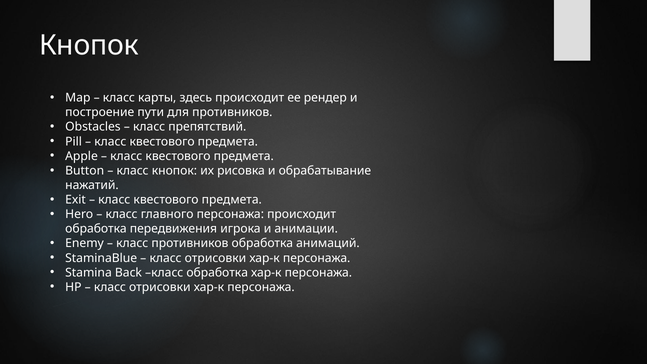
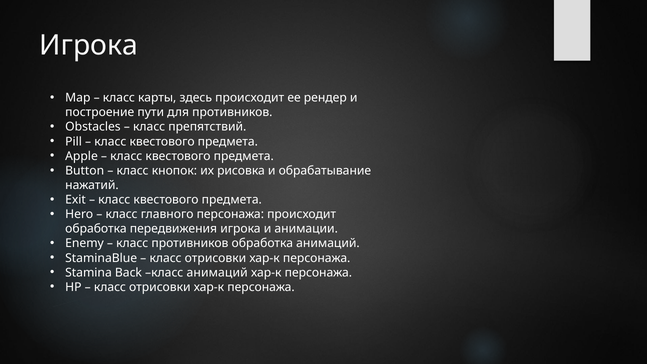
Кнопок: Кнопок -> Игрока (89, 45)
класс обработка: обработка -> анимаций (217, 273)
